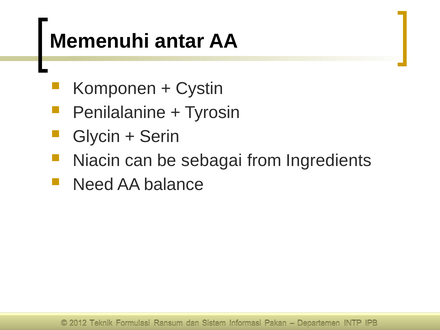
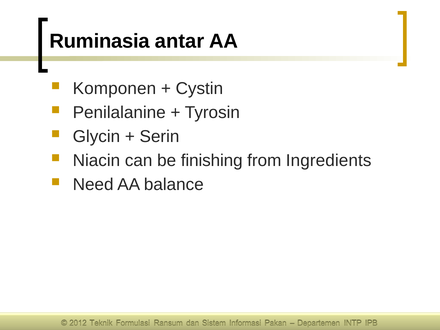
Memenuhi: Memenuhi -> Ruminasia (100, 41)
sebagai: sebagai -> finishing (212, 160)
